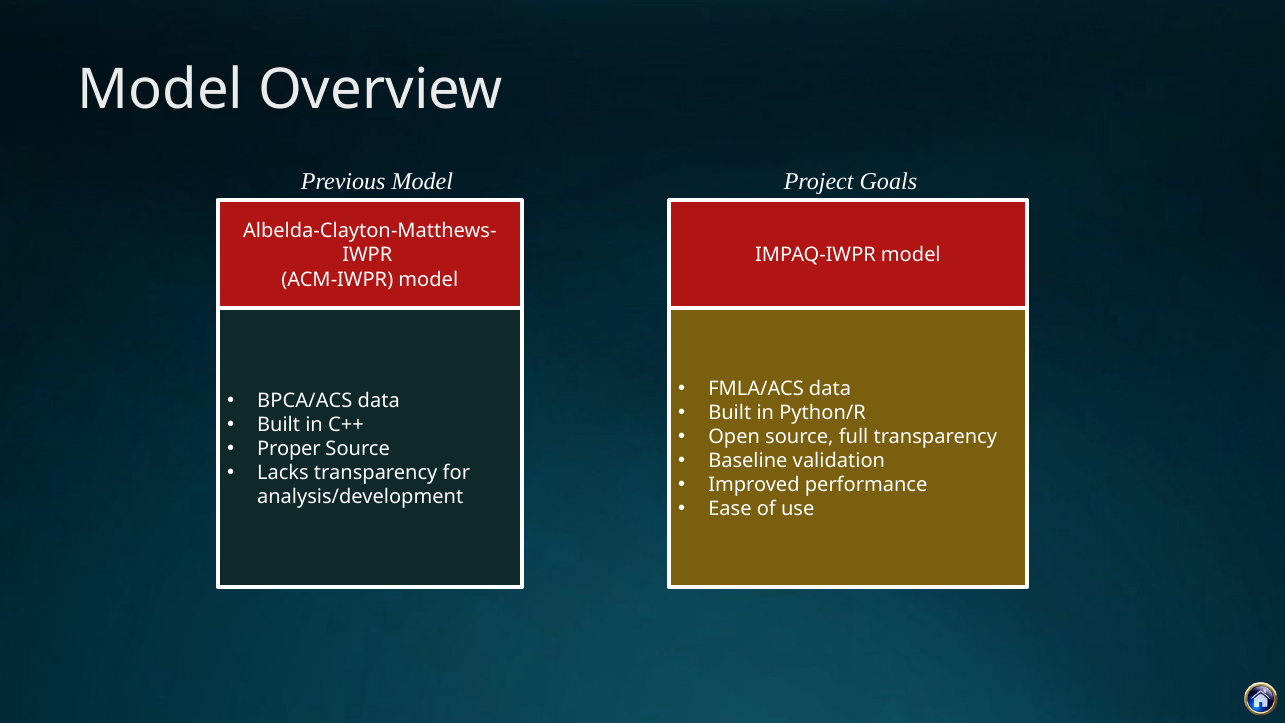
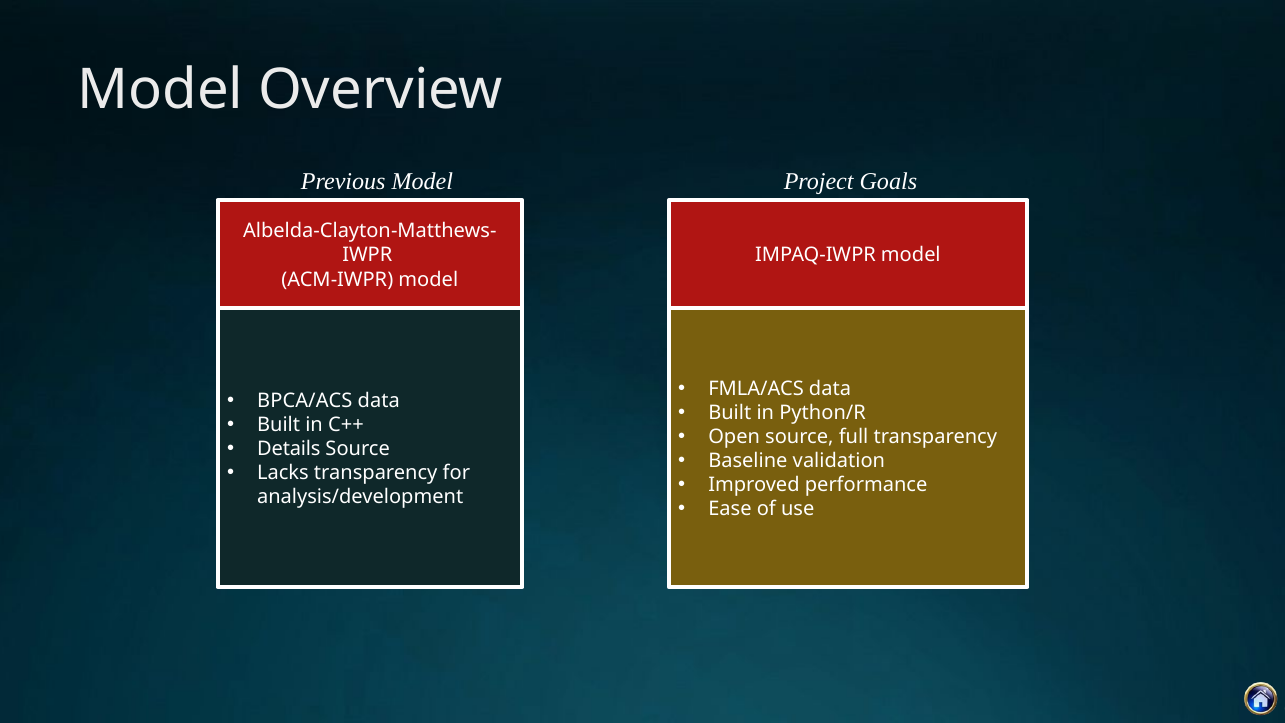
Proper: Proper -> Details (289, 449)
